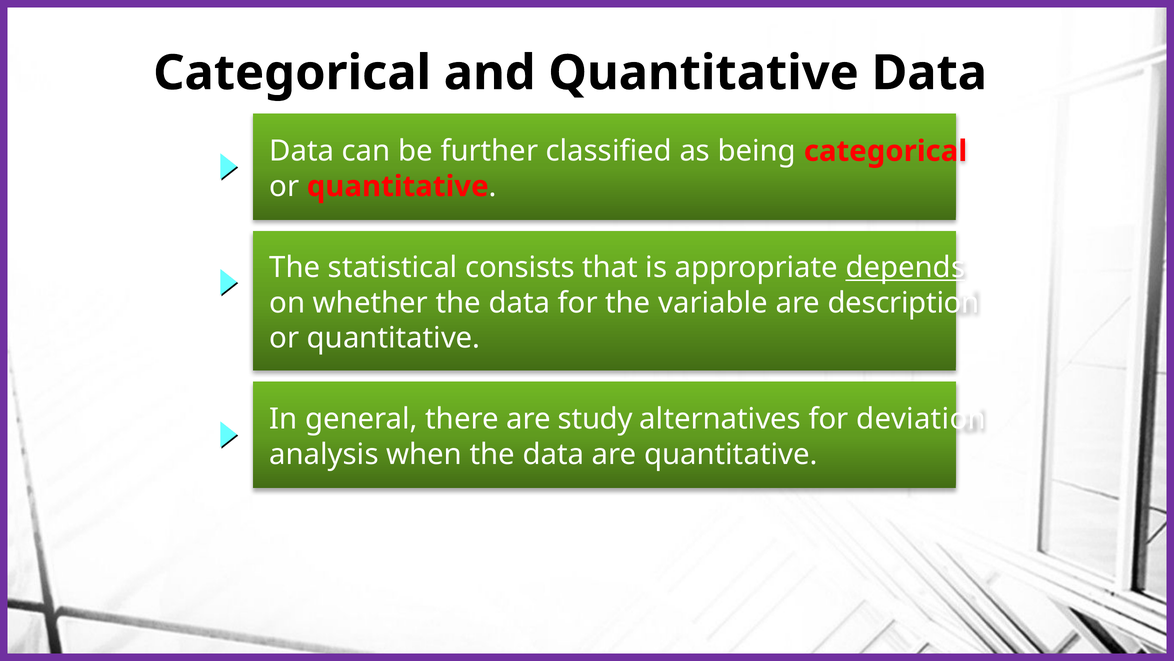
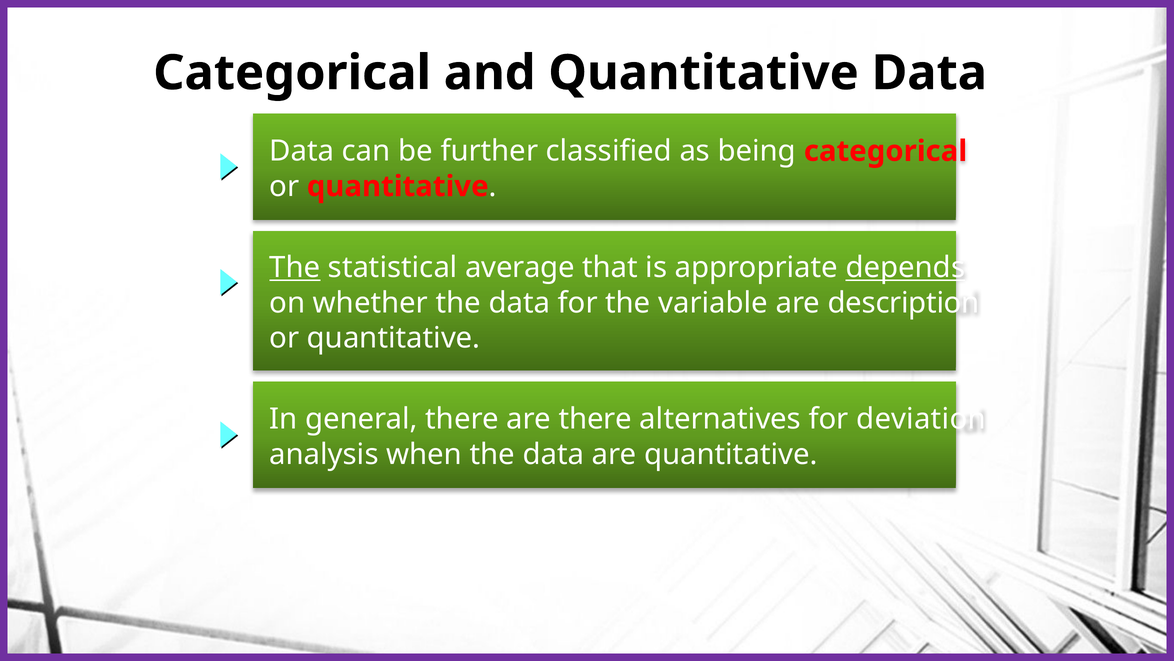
The underline: none -> present (295, 267)
consists: consists -> average (520, 267)
are study: study -> there (595, 419)
